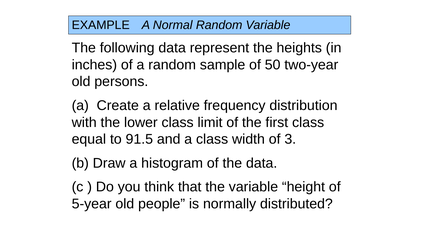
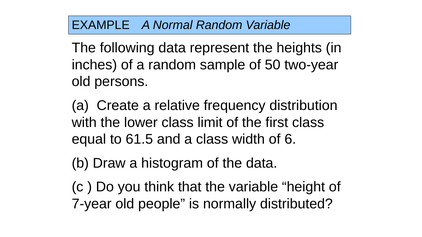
91.5: 91.5 -> 61.5 (139, 140)
3: 3 -> 6 (290, 140)
5-year: 5-year -> 7-year (92, 204)
